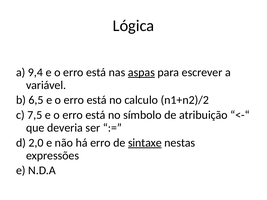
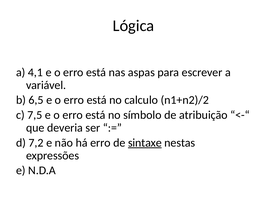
9,4: 9,4 -> 4,1 (35, 72)
aspas underline: present -> none (141, 72)
2,0: 2,0 -> 7,2 (36, 143)
